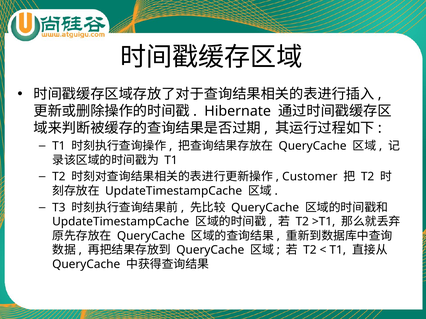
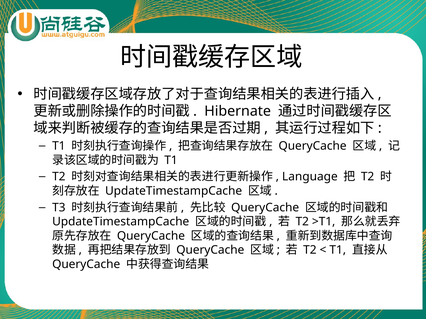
Customer: Customer -> Language (310, 177)
